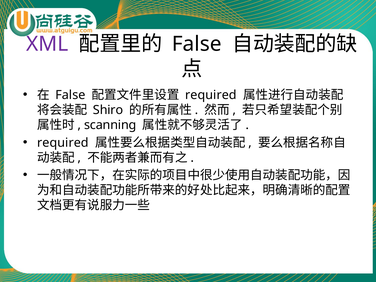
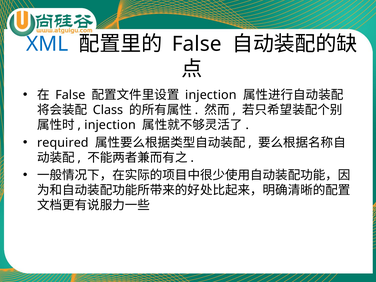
XML colour: purple -> blue (47, 44)
required: required -> injection (211, 95)
Shiro: Shiro -> Class (108, 110)
scanning: scanning -> injection (110, 125)
